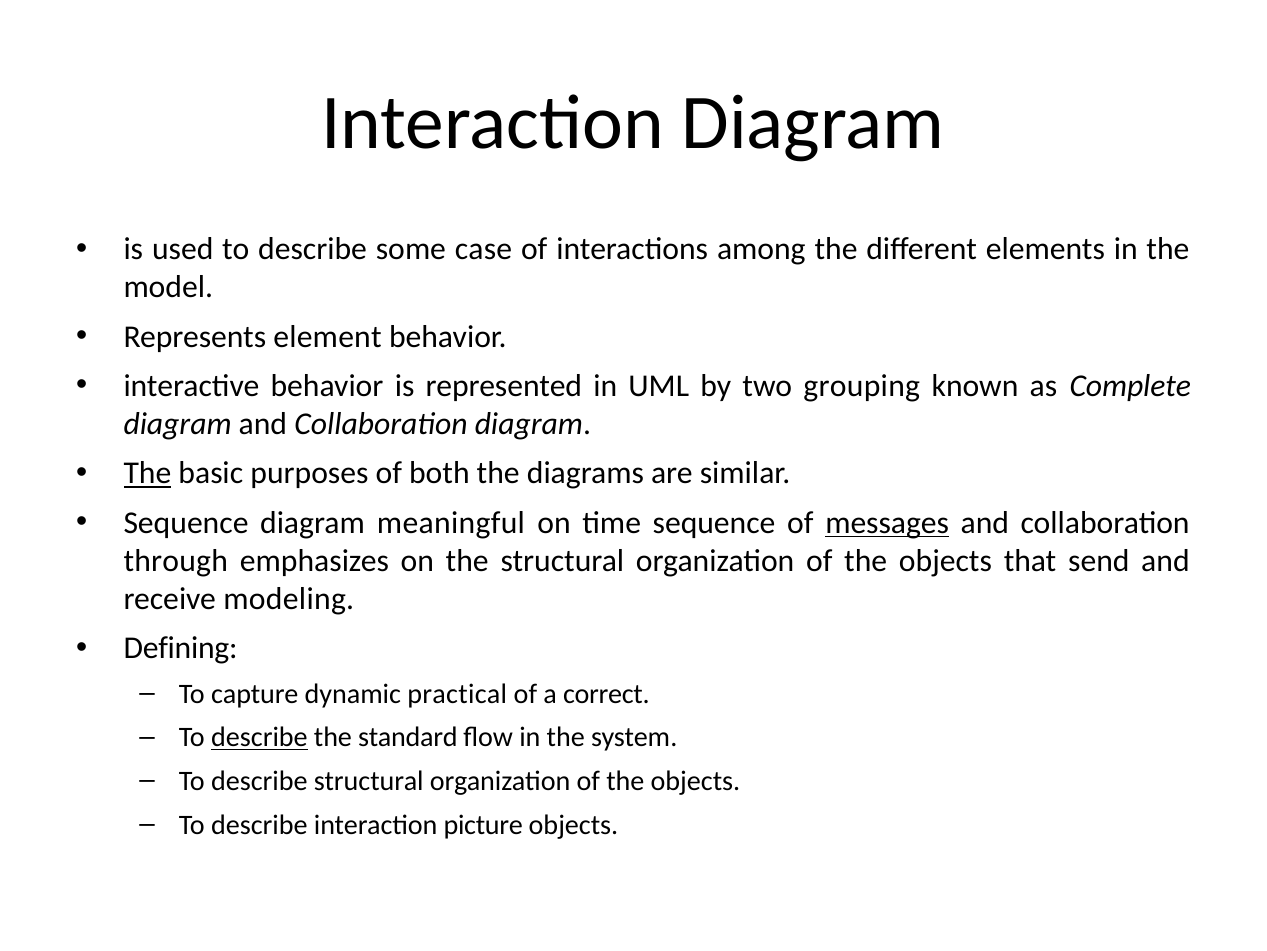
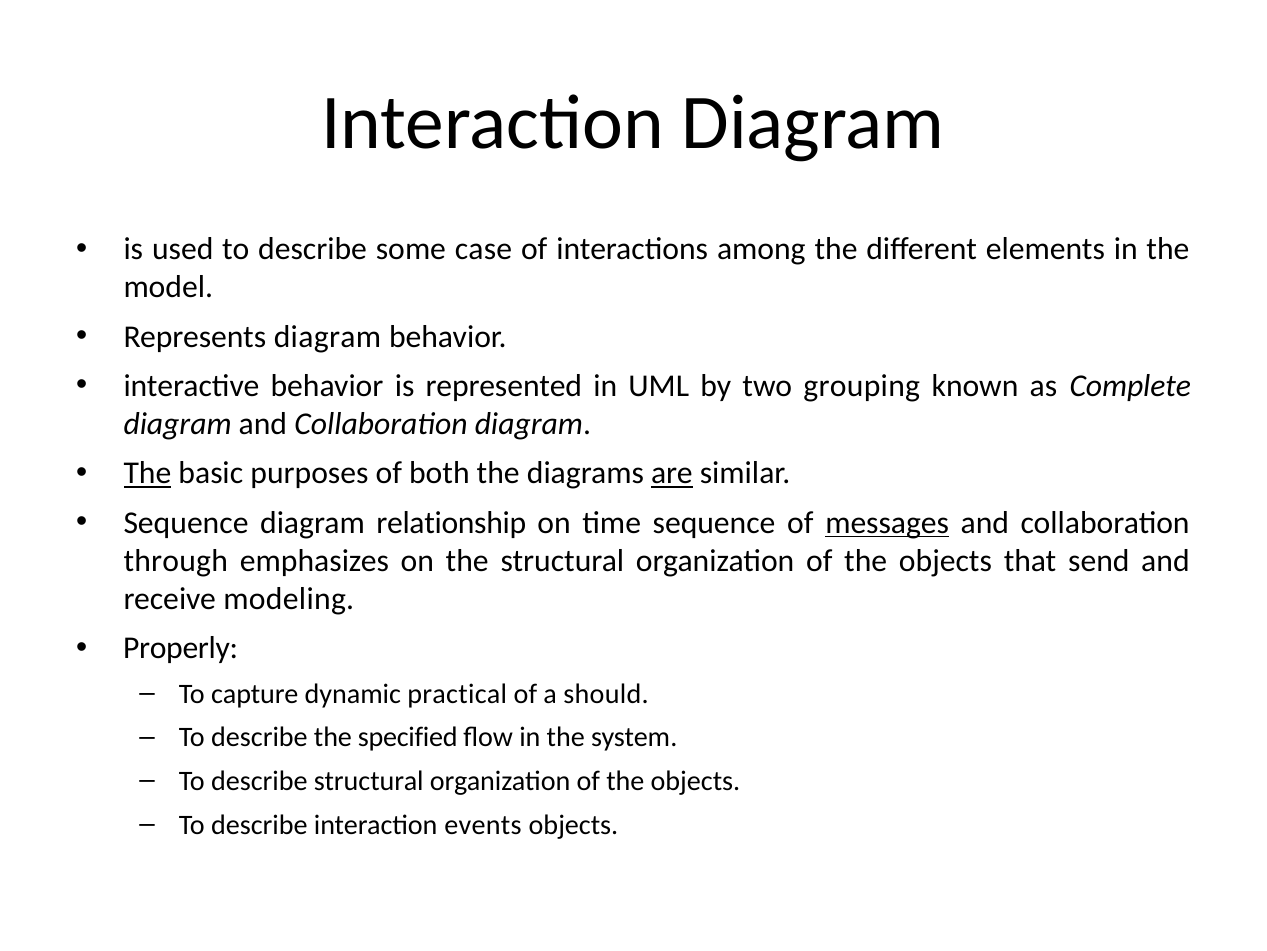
Represents element: element -> diagram (327, 337)
are underline: none -> present (672, 473)
meaningful: meaningful -> relationship (451, 522)
Defining: Defining -> Properly (181, 648)
correct: correct -> should (606, 693)
describe underline: present -> none (259, 737)
standard: standard -> specified (408, 737)
picture: picture -> events (483, 824)
